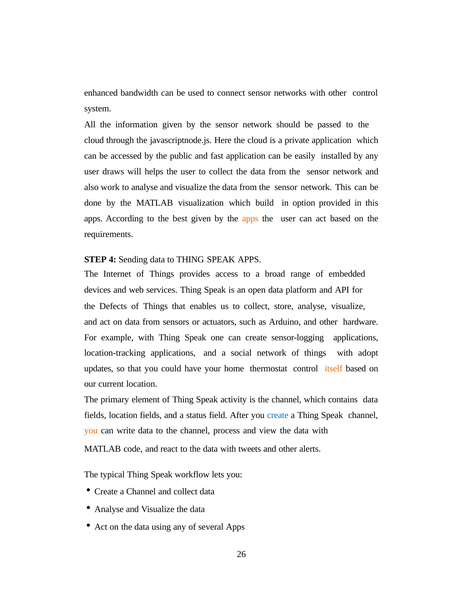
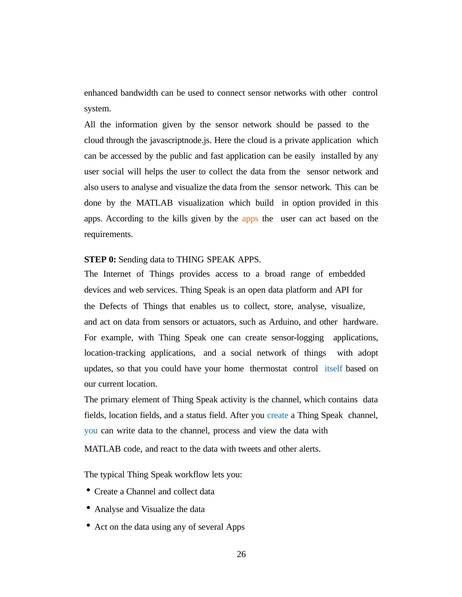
user draws: draws -> social (113, 172)
work: work -> users (110, 187)
best: best -> kills (180, 219)
4: 4 -> 0 (113, 260)
itself colour: orange -> blue (334, 369)
you colour: orange -> blue (91, 431)
